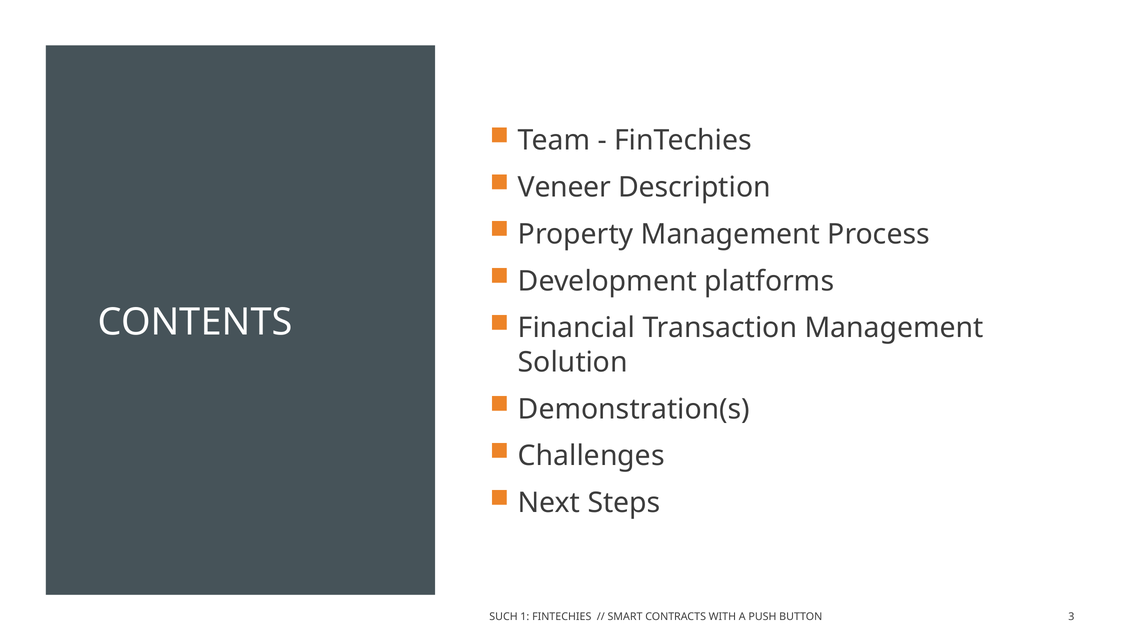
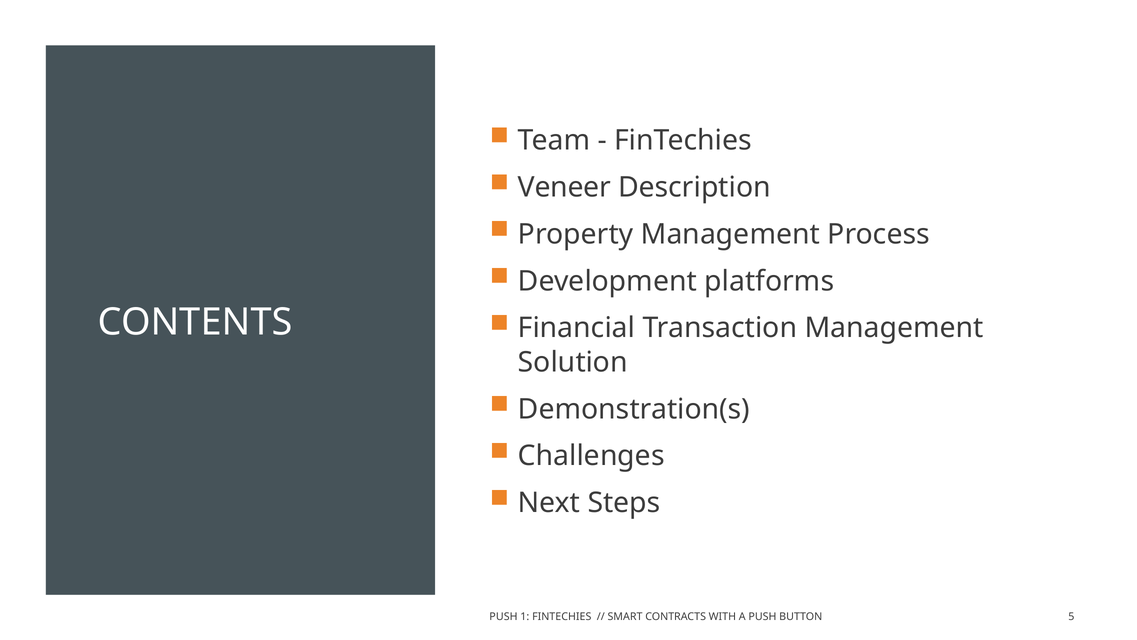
SUCH: SUCH -> PUSH (503, 617)
3: 3 -> 5 (1071, 616)
